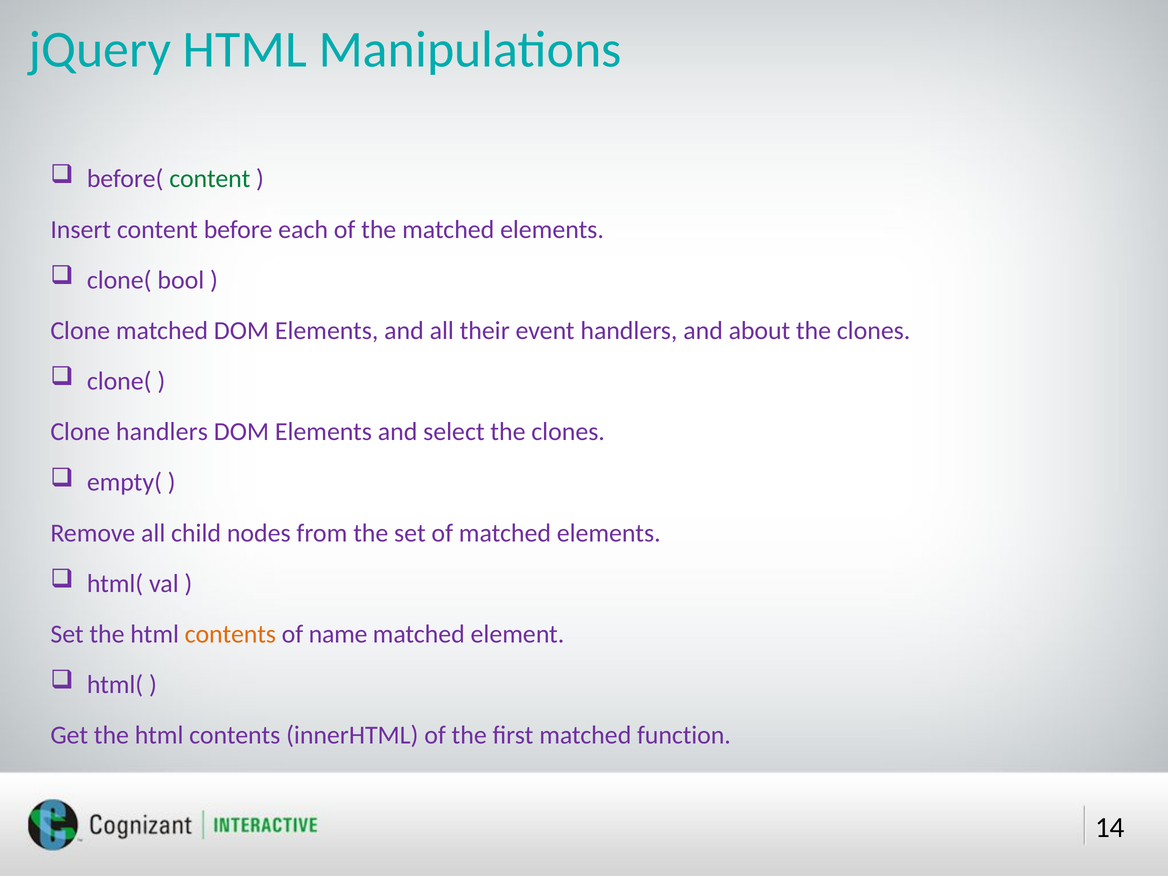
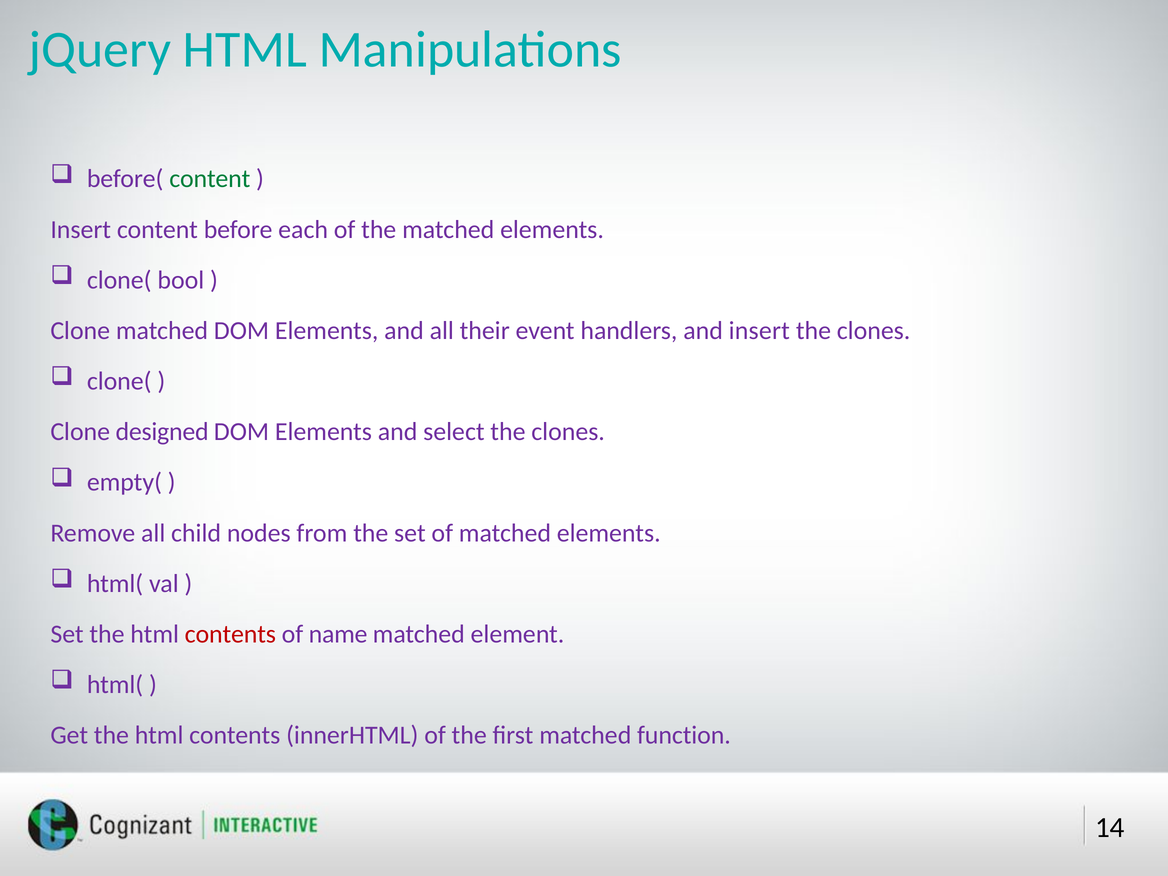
and about: about -> insert (759, 331)
Clone handlers: handlers -> designed (162, 432)
contents colour: orange -> red (230, 634)
